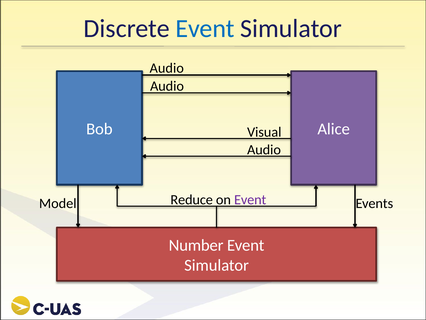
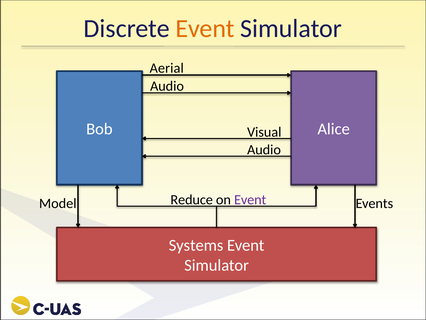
Event colour: blue -> orange (205, 28)
Audio: Audio -> Aerial (167, 68)
Number: Number -> Systems (196, 245)
